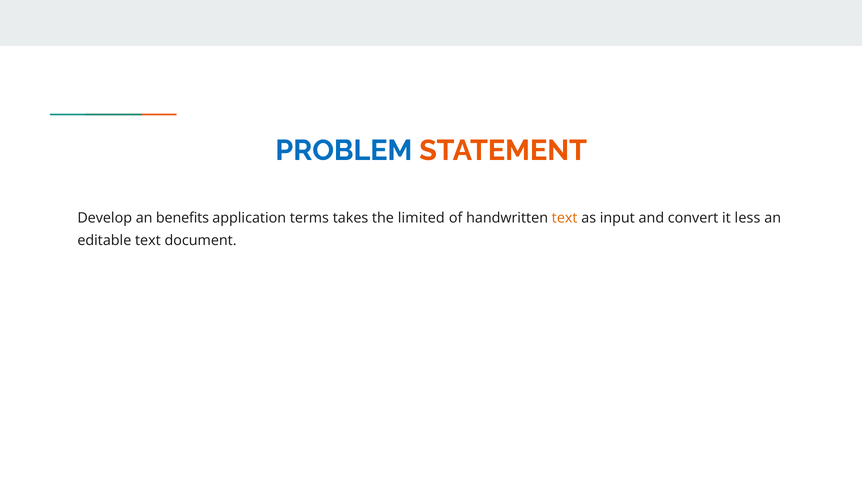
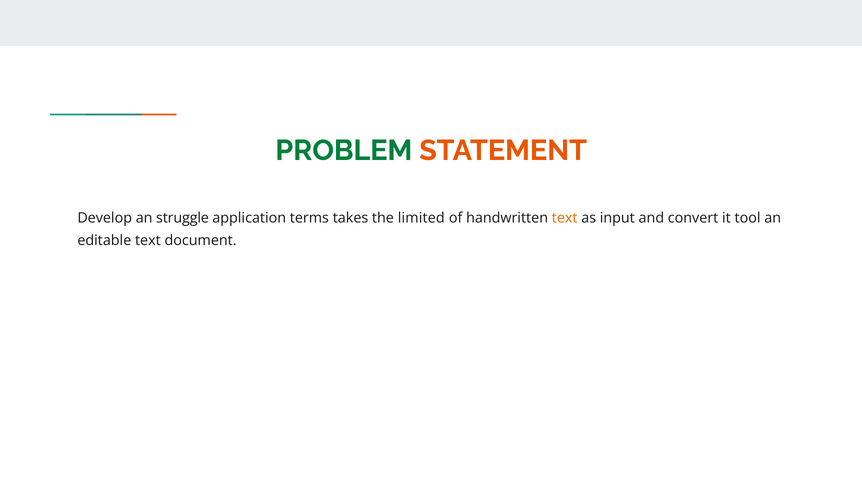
PROBLEM colour: blue -> green (344, 150)
benefits: benefits -> struggle (183, 218)
less: less -> tool (748, 218)
